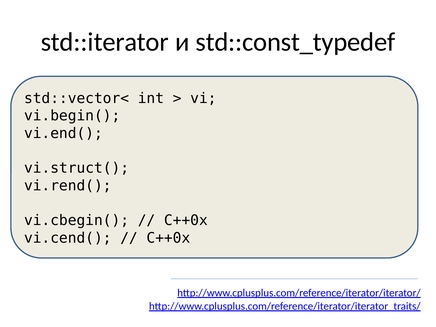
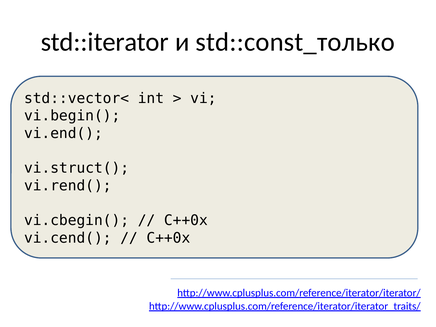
std::const_typedef: std::const_typedef -> std::const_только (295, 42)
